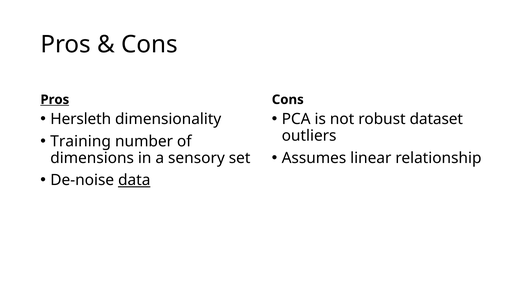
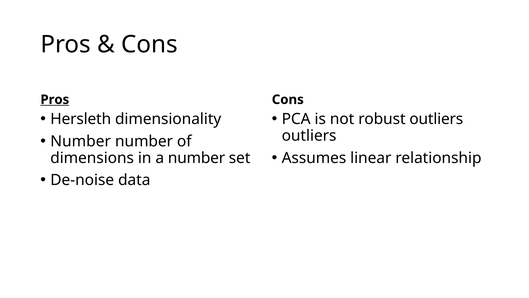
robust dataset: dataset -> outliers (436, 119)
Training: Training -> Number (81, 141)
a sensory: sensory -> number (197, 158)
data underline: present -> none (134, 180)
